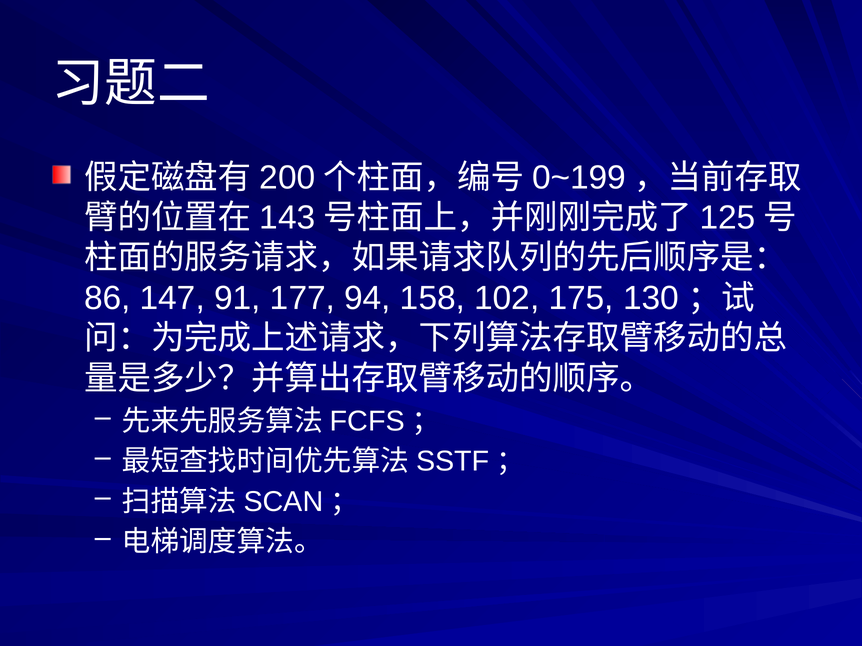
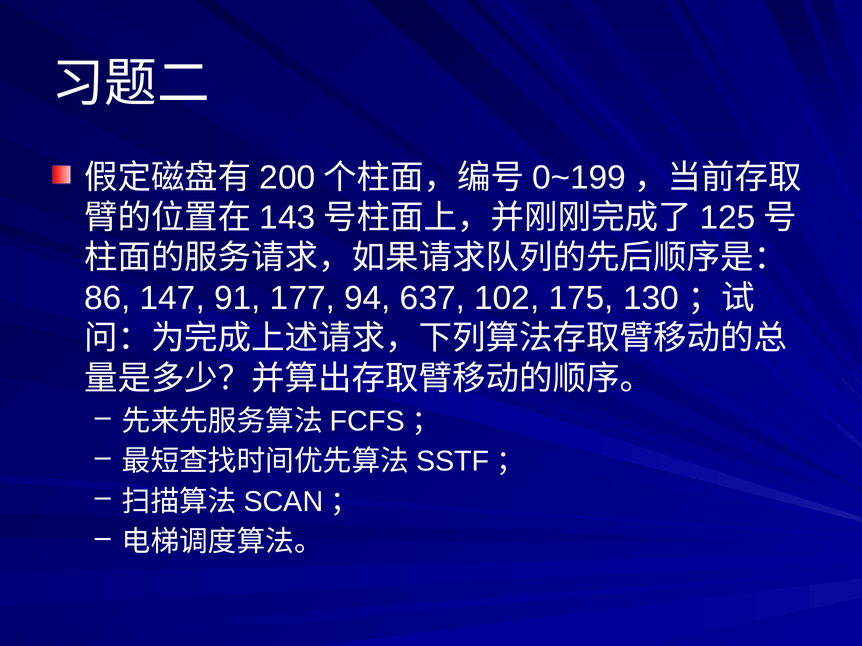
158: 158 -> 637 (433, 298)
